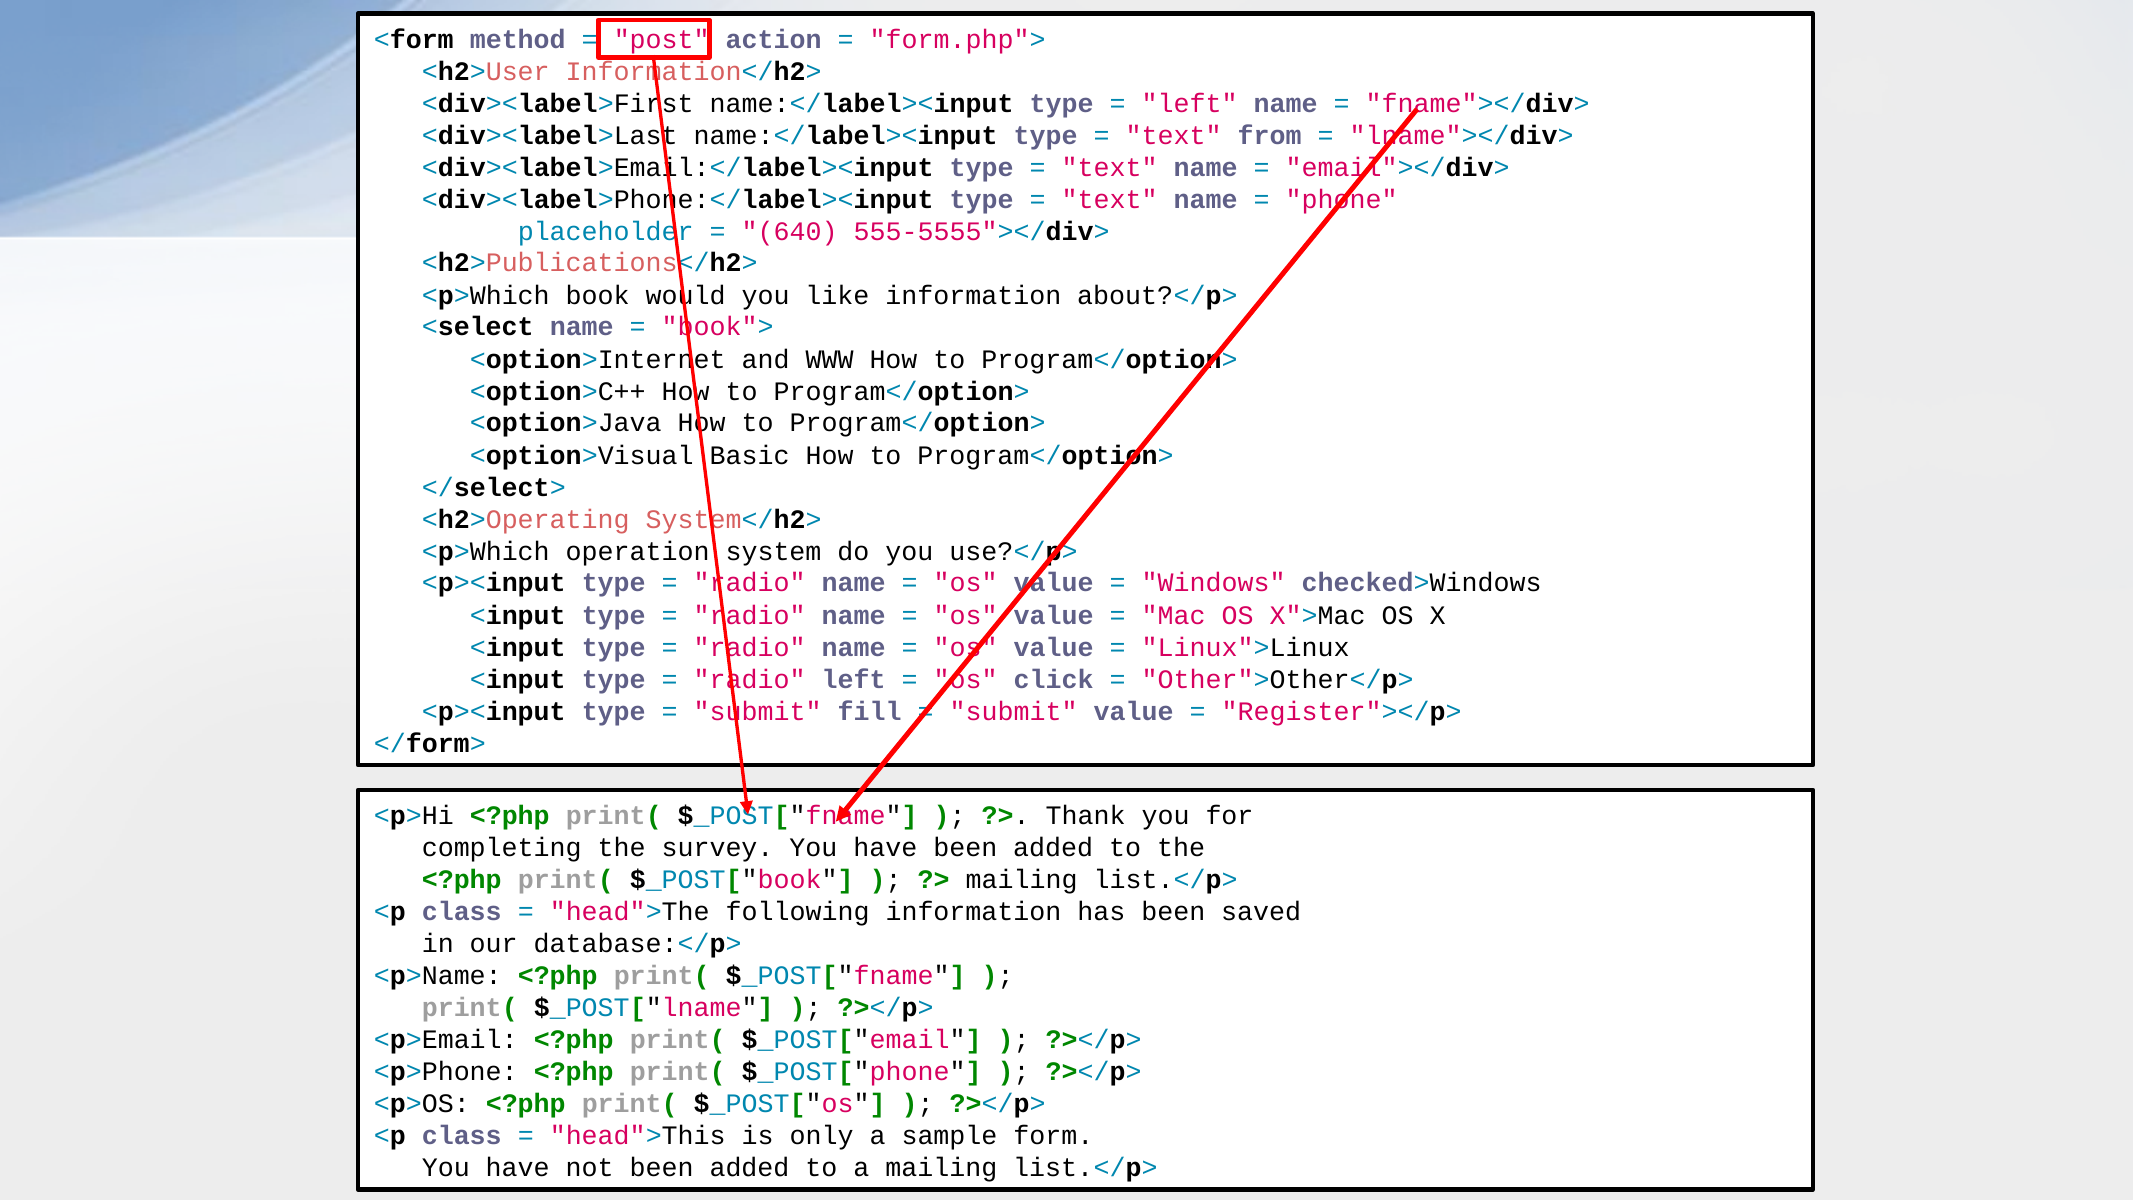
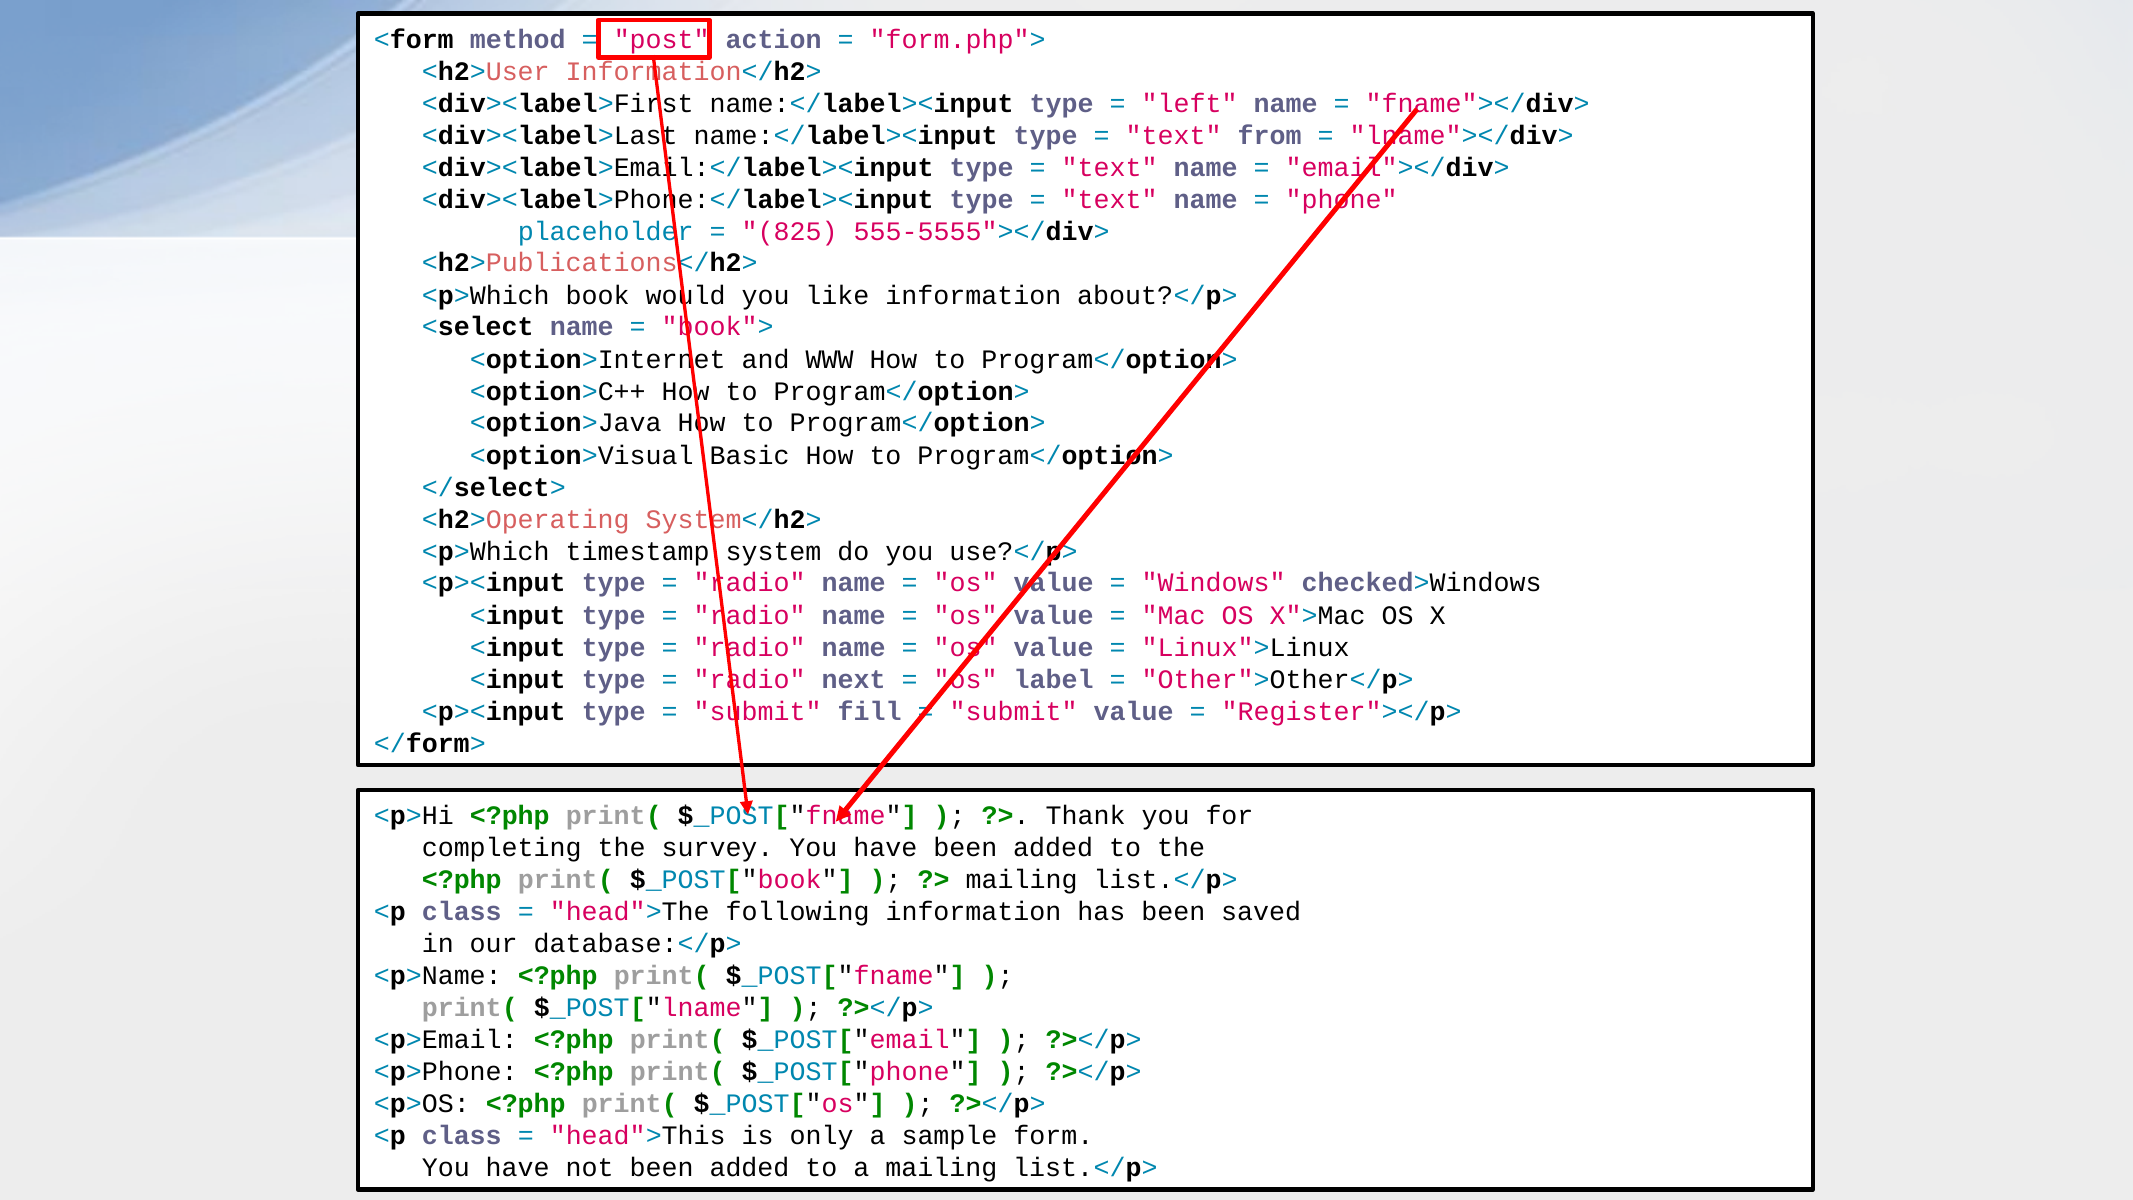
640: 640 -> 825 (790, 231)
operation: operation -> timestamp (638, 551)
radio left: left -> next (854, 679)
click: click -> label (1054, 679)
